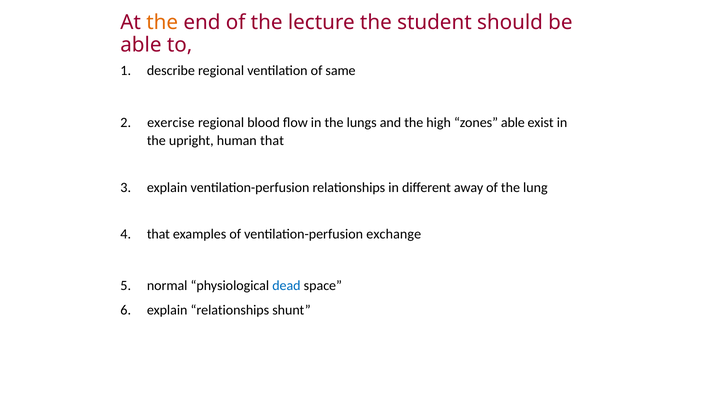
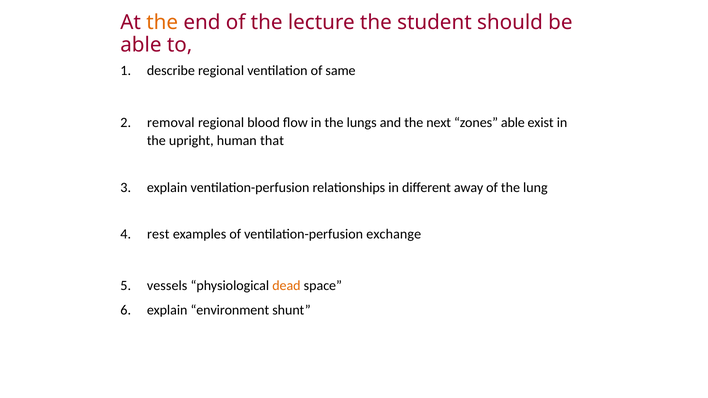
exercise: exercise -> removal (171, 122)
high: high -> next (439, 122)
that: that -> rest (158, 234)
normal: normal -> vessels (167, 286)
dead colour: blue -> orange (286, 286)
explain relationships: relationships -> environment (230, 310)
